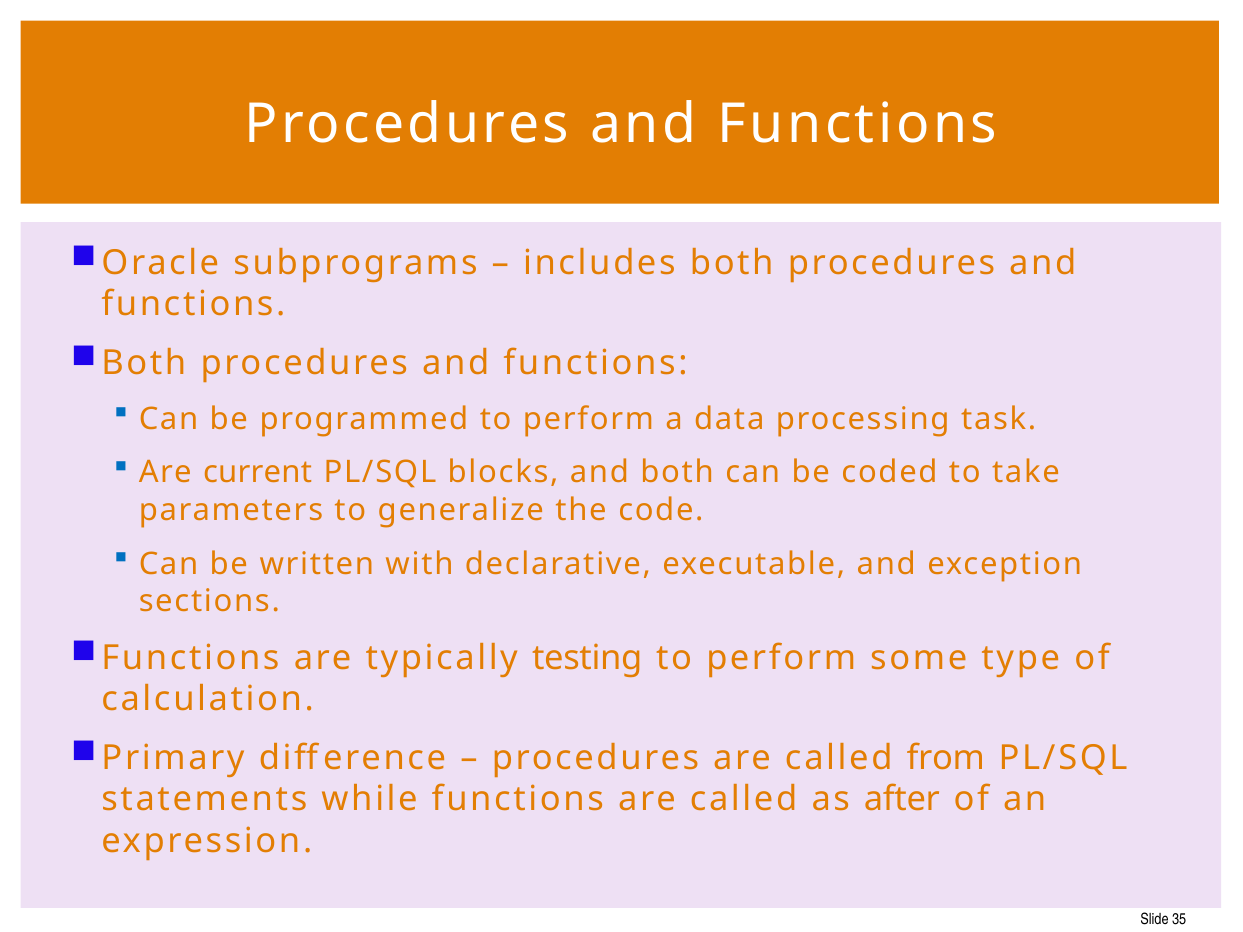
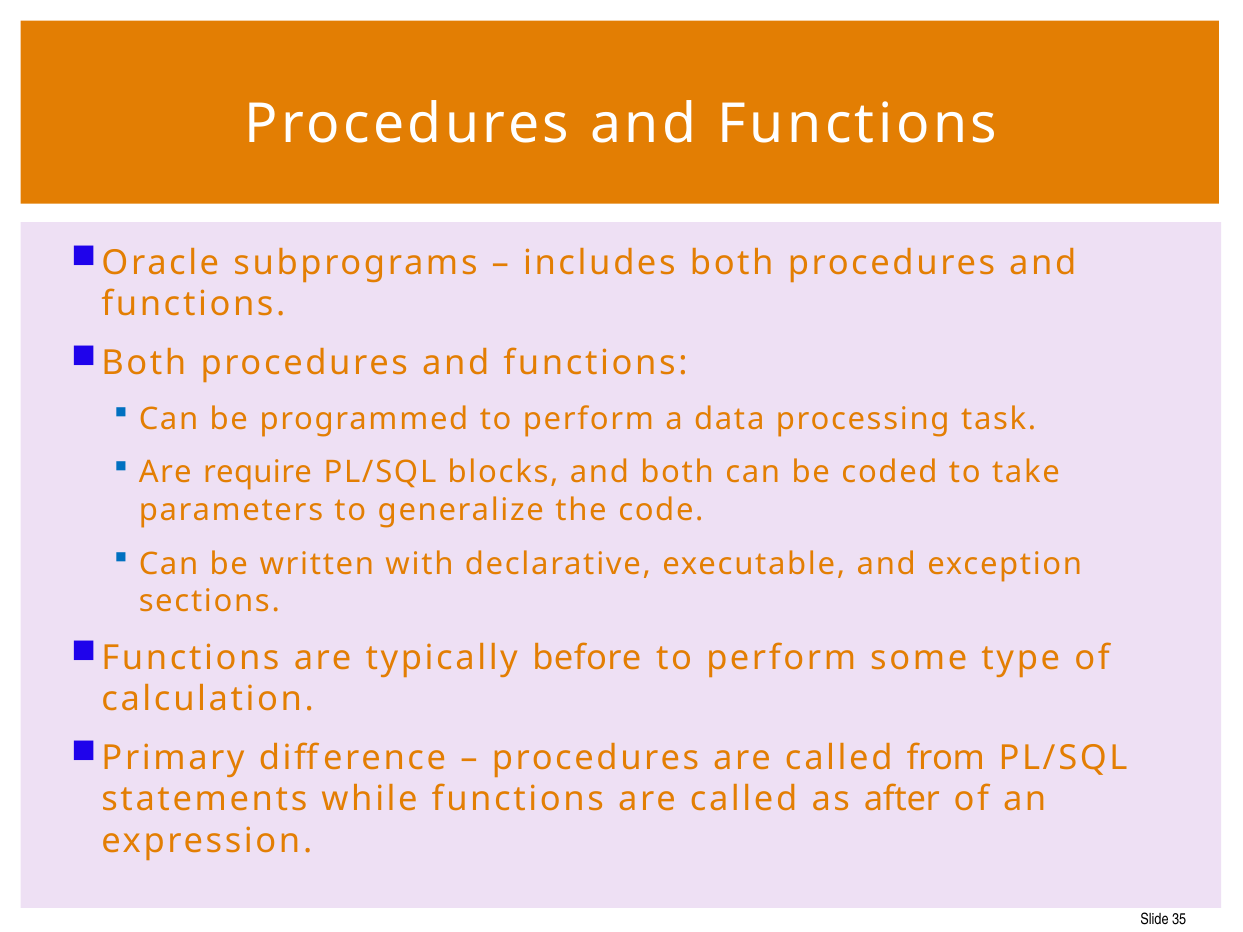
current: current -> require (258, 473)
testing: testing -> before (587, 658)
